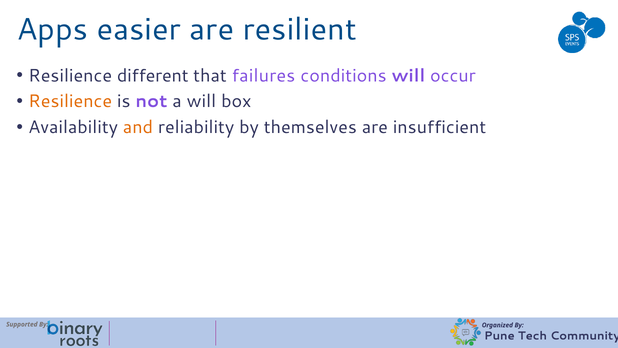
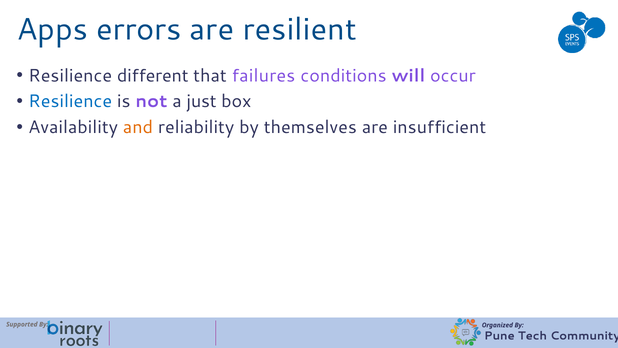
easier: easier -> errors (139, 30)
Resilience colour: orange -> blue (70, 101)
a will: will -> just (202, 101)
